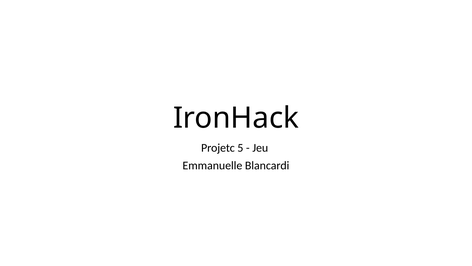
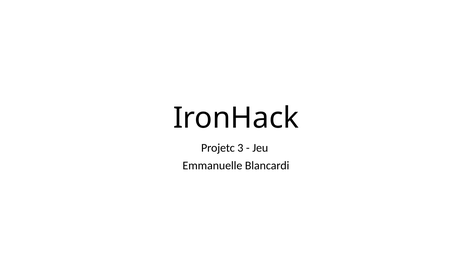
5: 5 -> 3 (240, 148)
